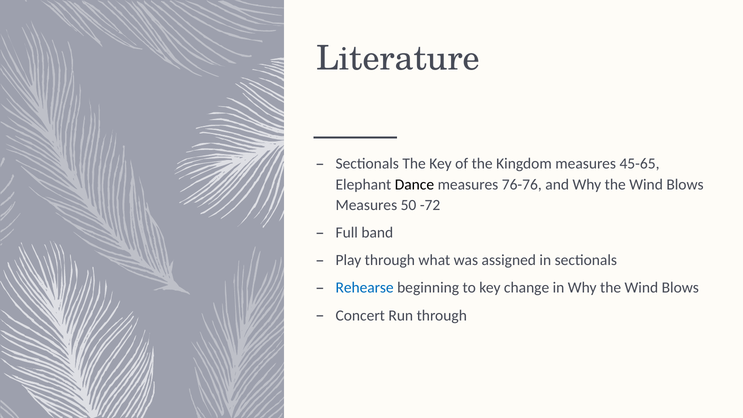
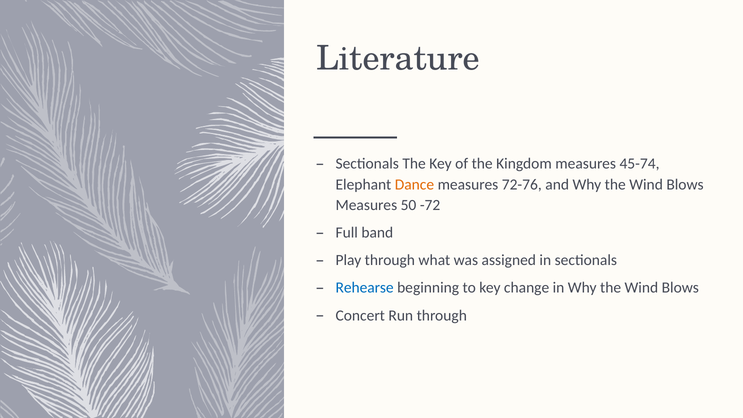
45-65: 45-65 -> 45-74 (640, 164)
Dance colour: black -> orange (414, 184)
76-76: 76-76 -> 72-76 (522, 184)
